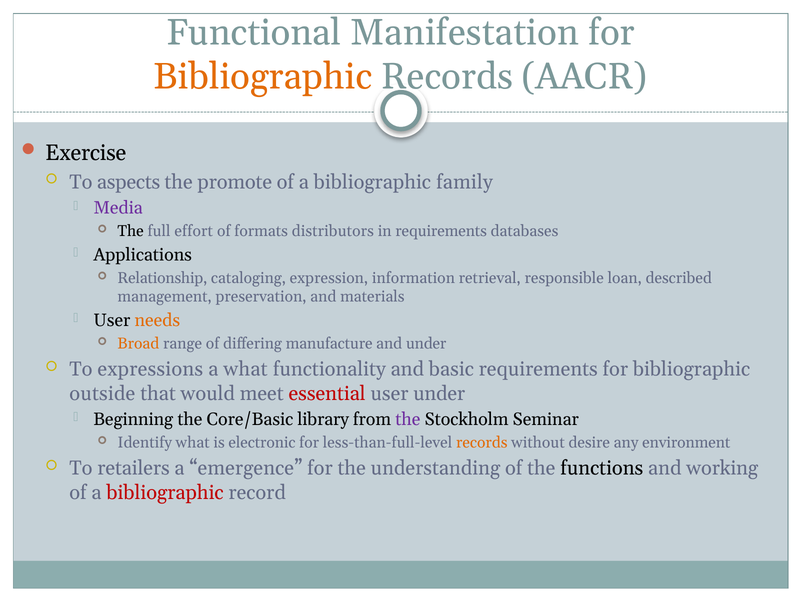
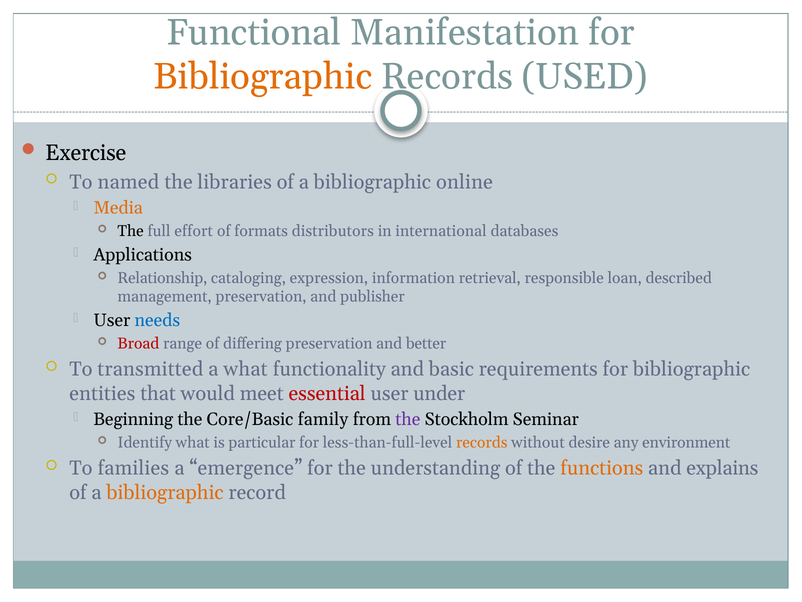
AACR: AACR -> USED (585, 77)
aspects: aspects -> named (128, 182)
promote: promote -> libraries (235, 182)
family: family -> online (464, 182)
Media colour: purple -> orange (118, 208)
in requirements: requirements -> international (441, 231)
materials: materials -> publisher (372, 297)
needs colour: orange -> blue (157, 320)
Broad colour: orange -> red (138, 343)
differing manufacture: manufacture -> preservation (329, 343)
and under: under -> better (426, 343)
expressions: expressions -> transmitted (150, 369)
outside: outside -> entities (102, 393)
library: library -> family (323, 419)
electronic: electronic -> particular (262, 442)
retailers: retailers -> families (133, 468)
functions colour: black -> orange (602, 468)
working: working -> explains (722, 468)
bibliographic colour: red -> orange (165, 492)
